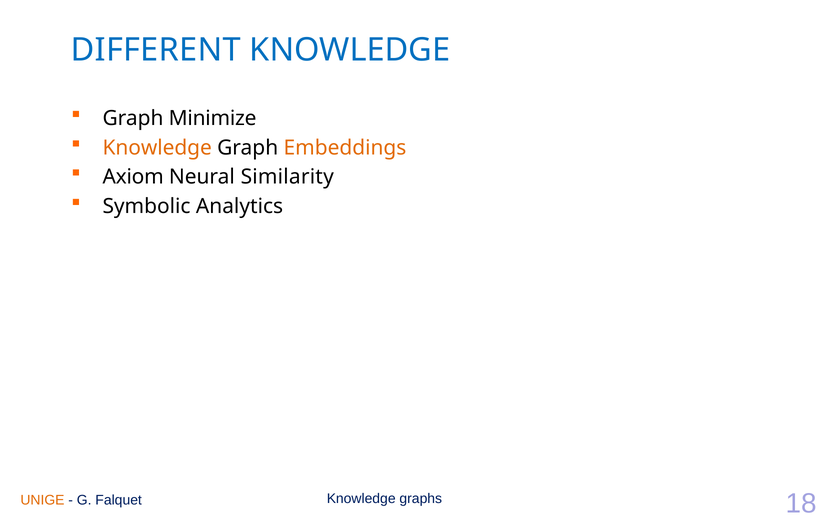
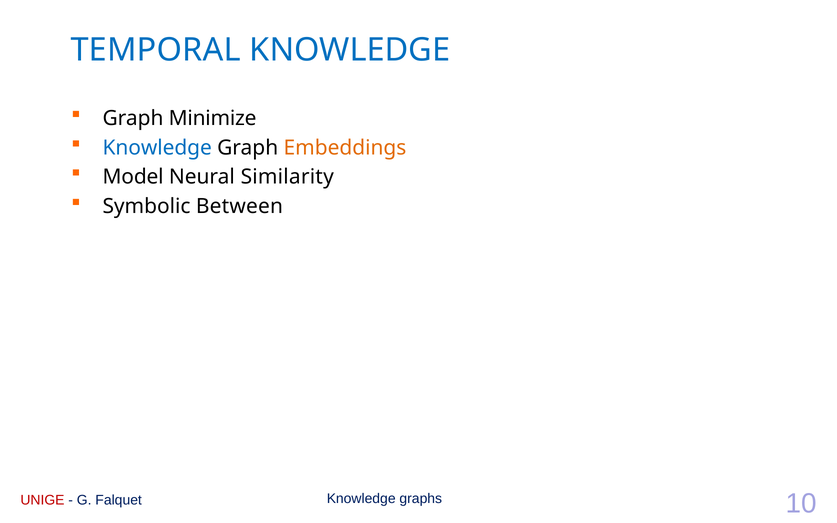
DIFFERENT: DIFFERENT -> TEMPORAL (156, 50)
Knowledge colour: orange -> blue (157, 148)
Axiom: Axiom -> Model (133, 177)
Analytics: Analytics -> Between (239, 206)
UNIGE colour: orange -> red (42, 500)
18: 18 -> 10 (801, 504)
